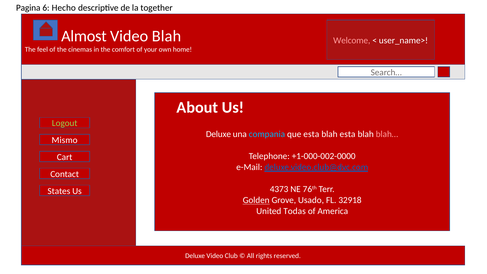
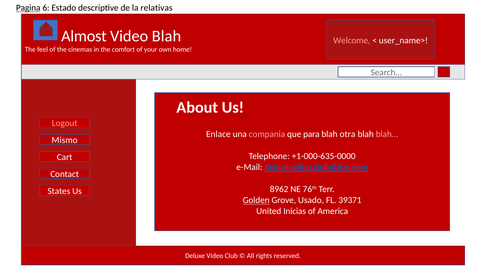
Pagina underline: none -> present (28, 8)
Hecho: Hecho -> Estado (64, 8)
together: together -> relativas (157, 8)
Logout colour: light green -> pink (65, 123)
Deluxe: Deluxe -> Enlace (218, 134)
compania colour: light blue -> pink (267, 134)
que esta: esta -> para (311, 134)
blah esta: esta -> otra (348, 134)
+1-000-002-0000: +1-000-002-0000 -> +1-000-635-0000 (324, 156)
4373: 4373 -> 8962 (279, 189)
32918: 32918 -> 39371 (350, 200)
Todas: Todas -> Inicias (295, 211)
